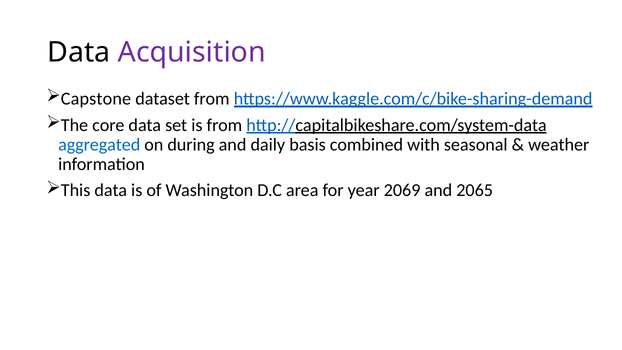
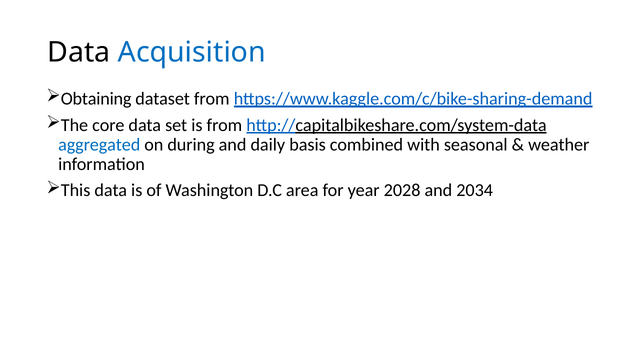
Acquisition colour: purple -> blue (192, 52)
Capstone: Capstone -> Obtaining (96, 99)
2069: 2069 -> 2028 (402, 190)
2065: 2065 -> 2034 (475, 190)
